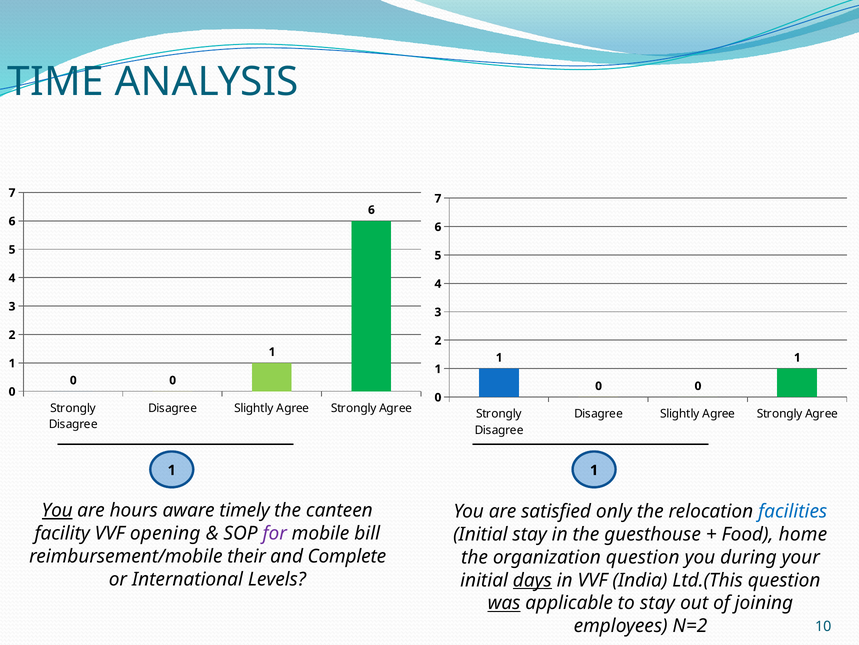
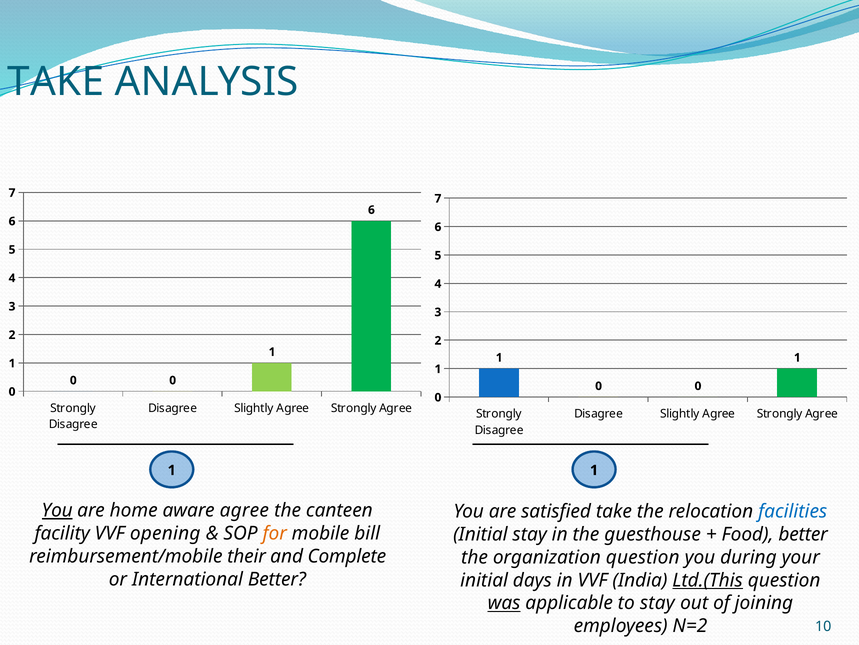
TIME: TIME -> TAKE (56, 82)
hours: hours -> home (134, 510)
aware timely: timely -> agree (244, 510)
satisfied only: only -> take (614, 511)
for colour: purple -> orange (275, 533)
Food home: home -> better (803, 534)
International Levels: Levels -> Better (277, 579)
days underline: present -> none (532, 580)
Ltd.(This underline: none -> present (708, 580)
